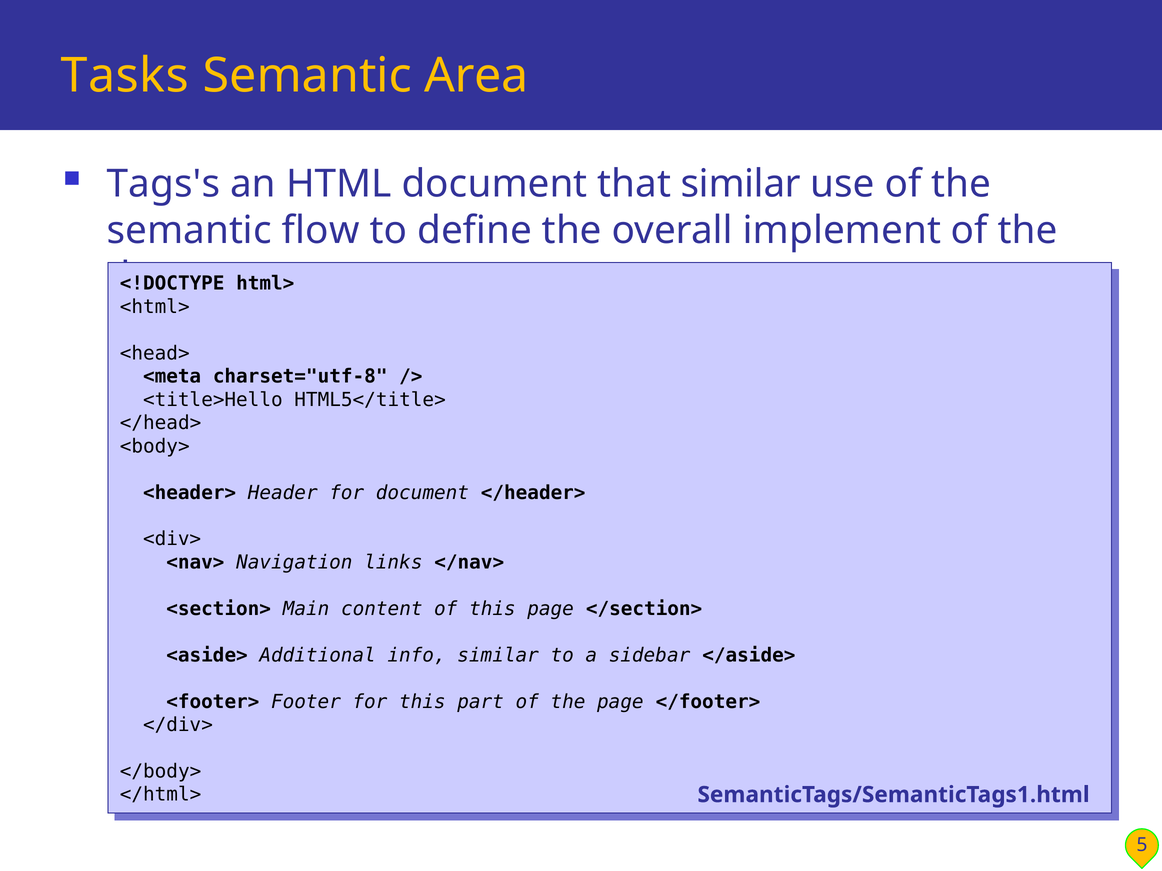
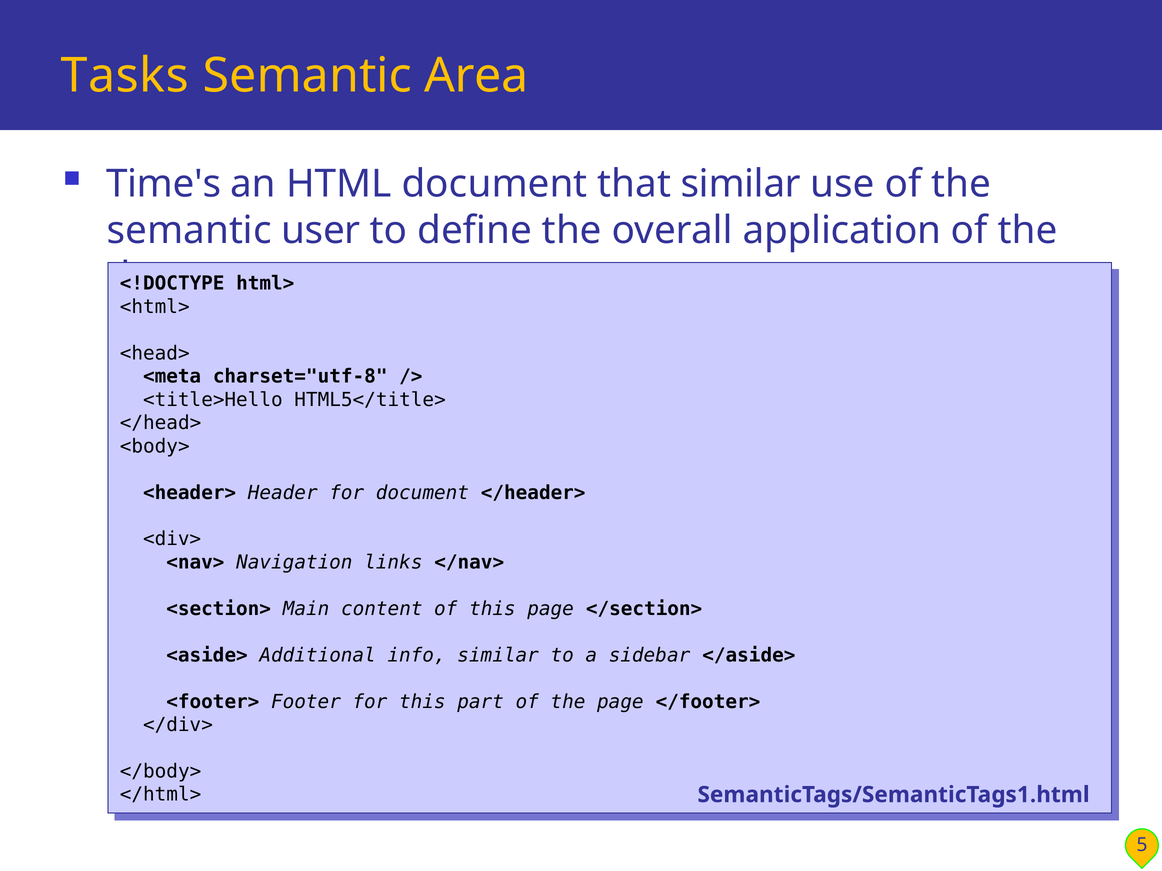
Tags's: Tags's -> Time's (164, 184)
flow: flow -> user (321, 230)
implement: implement -> application (842, 230)
